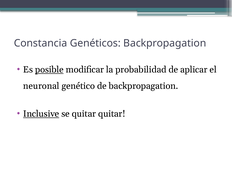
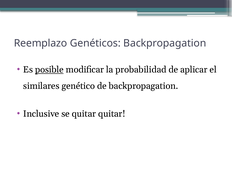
Constancia: Constancia -> Reemplazo (41, 43)
neuronal: neuronal -> similares (41, 86)
Inclusive underline: present -> none (41, 114)
